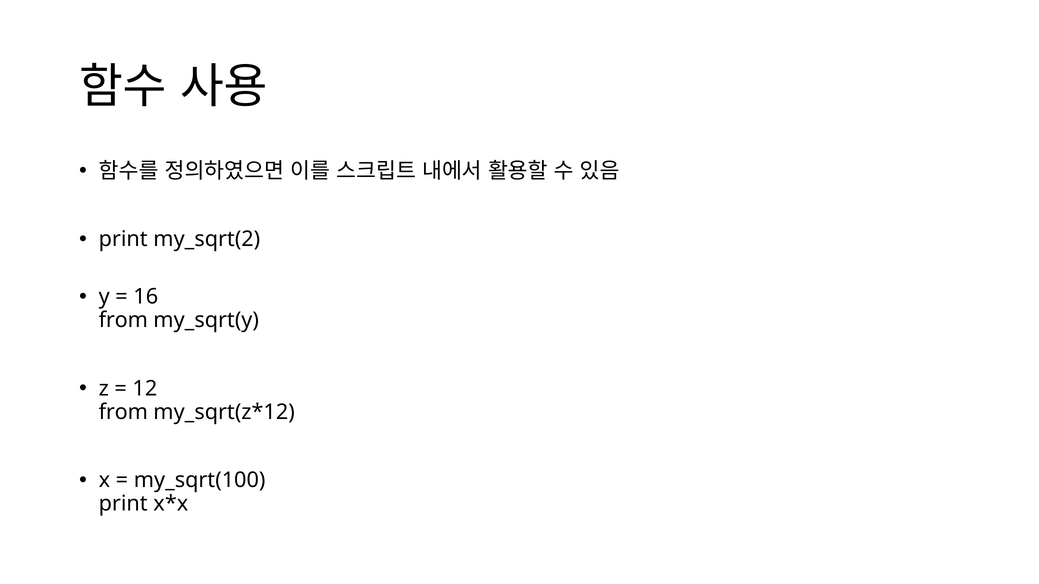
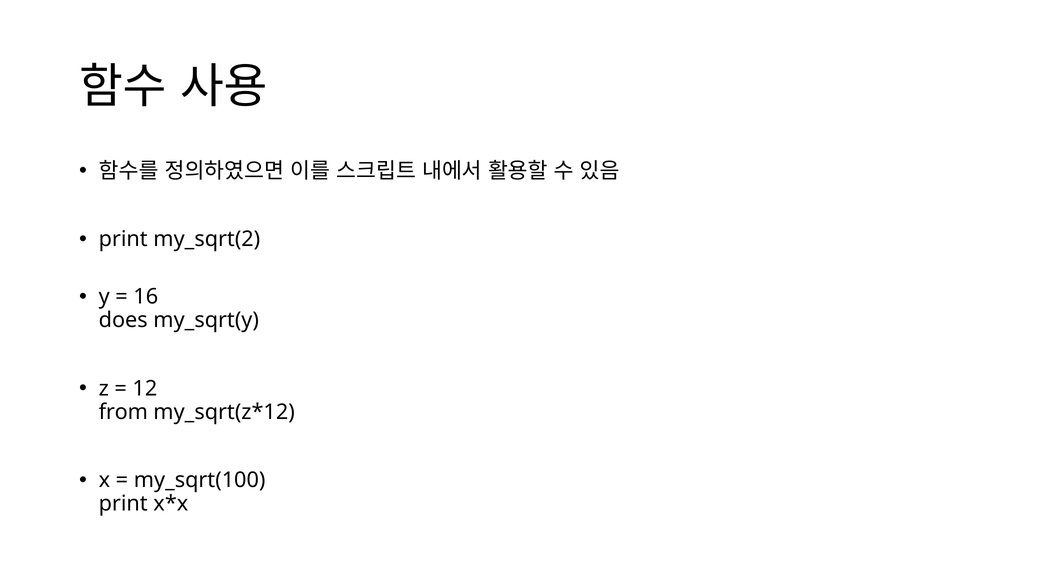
from: from -> does (123, 320)
